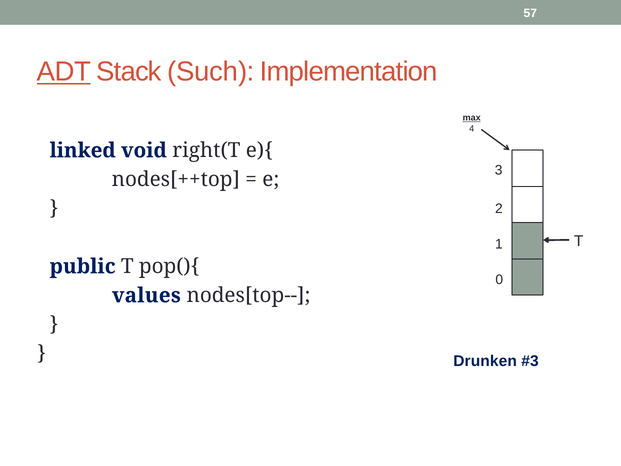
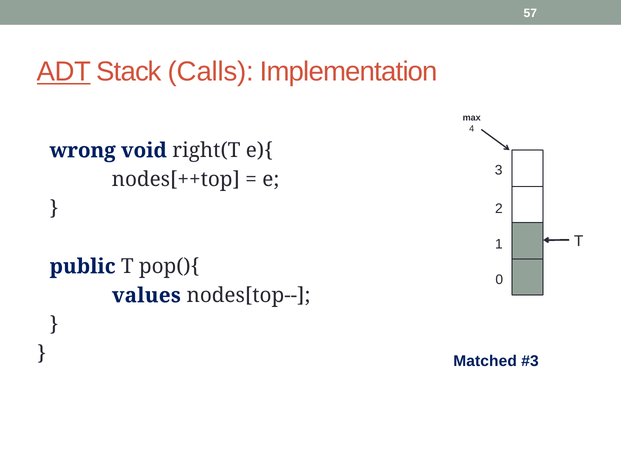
Such: Such -> Calls (211, 72)
max underline: present -> none (472, 118)
linked: linked -> wrong (83, 150)
Drunken: Drunken -> Matched (485, 361)
